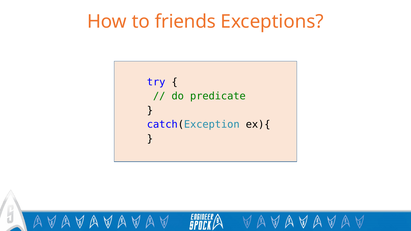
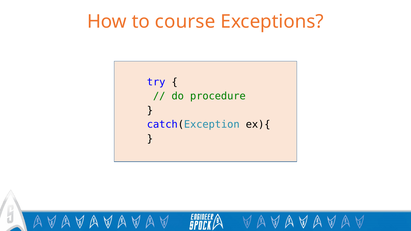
friends: friends -> course (185, 22)
predicate: predicate -> procedure (218, 96)
